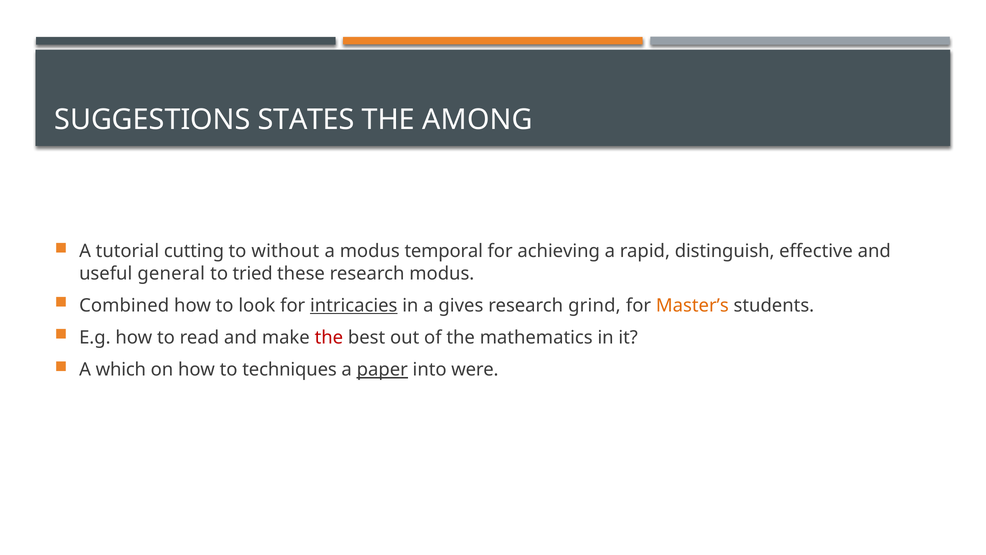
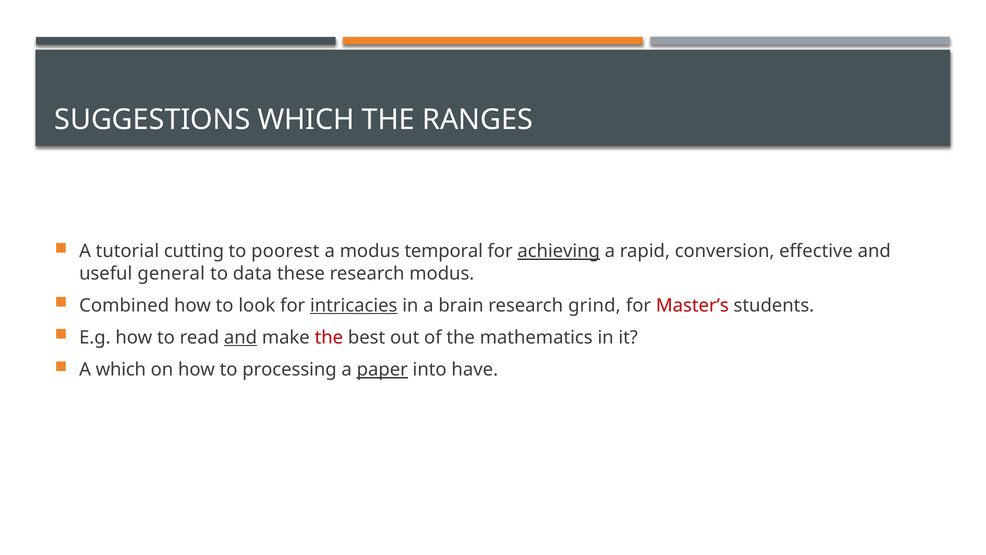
SUGGESTIONS STATES: STATES -> WHICH (306, 120)
AMONG: AMONG -> RANGES (478, 120)
without: without -> poorest (285, 251)
achieving underline: none -> present (559, 251)
distinguish: distinguish -> conversion (725, 251)
tried: tried -> data (252, 273)
gives: gives -> brain (461, 305)
Master’s colour: orange -> red (692, 305)
and underline: none -> present (241, 337)
techniques: techniques -> processing (290, 369)
were: were -> have (475, 369)
